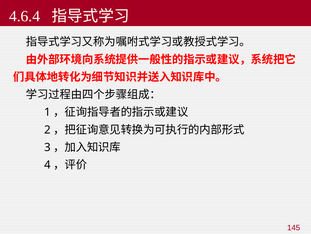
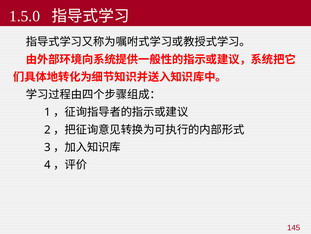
4.6.4: 4.6.4 -> 1.5.0 (25, 16)
